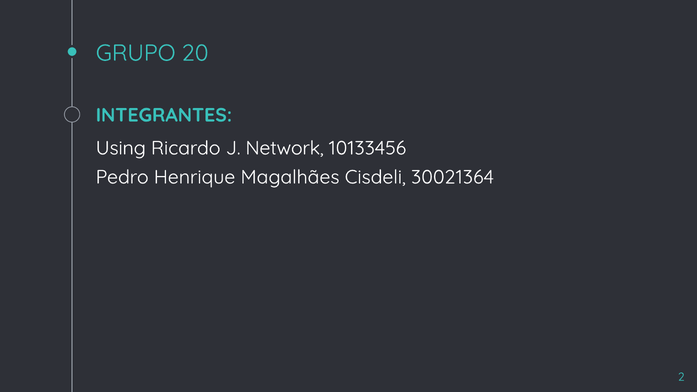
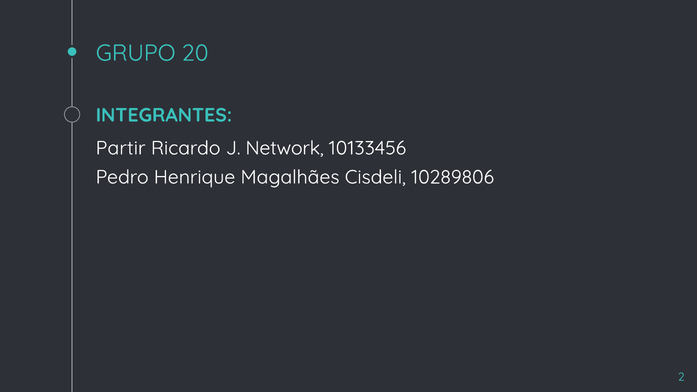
Using: Using -> Partir (121, 148)
30021364: 30021364 -> 10289806 (453, 177)
